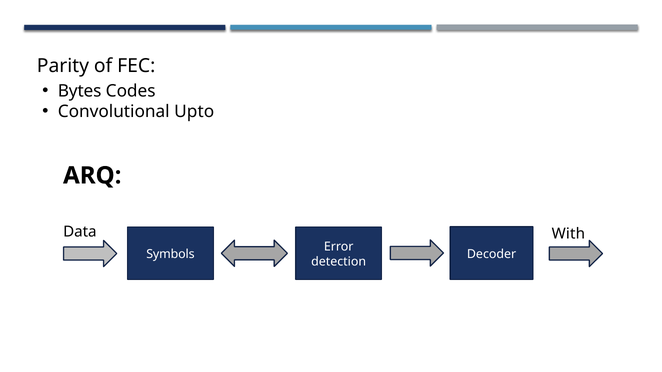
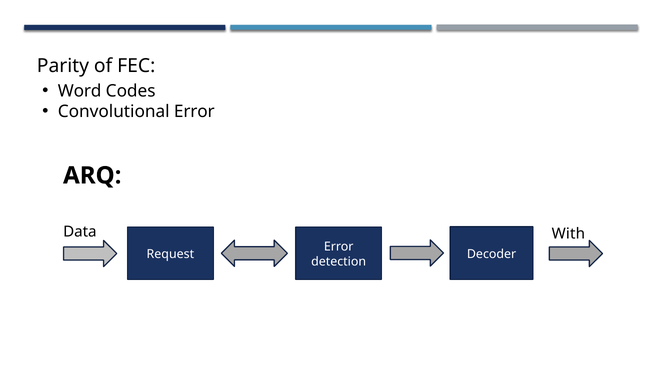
Bytes: Bytes -> Word (80, 91)
Convolutional Upto: Upto -> Error (194, 112)
Symbols: Symbols -> Request (170, 254)
